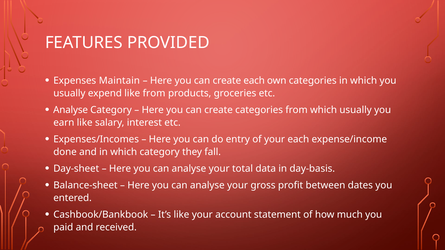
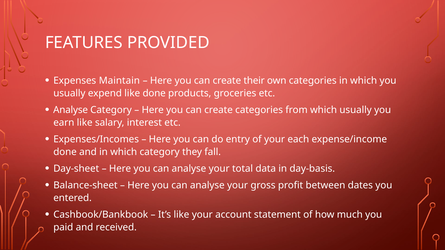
create each: each -> their (254, 81)
like from: from -> done (154, 93)
